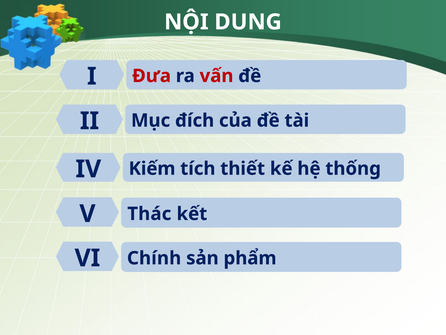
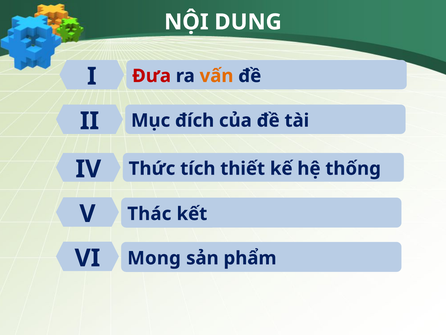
vấn colour: red -> orange (217, 76)
Kiếm: Kiếm -> Thức (152, 168)
Chính: Chính -> Mong (154, 258)
